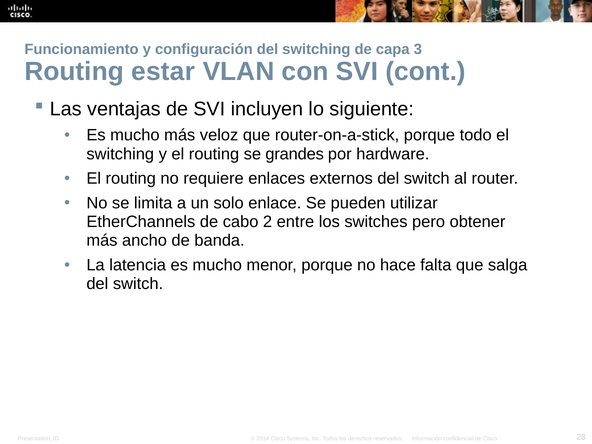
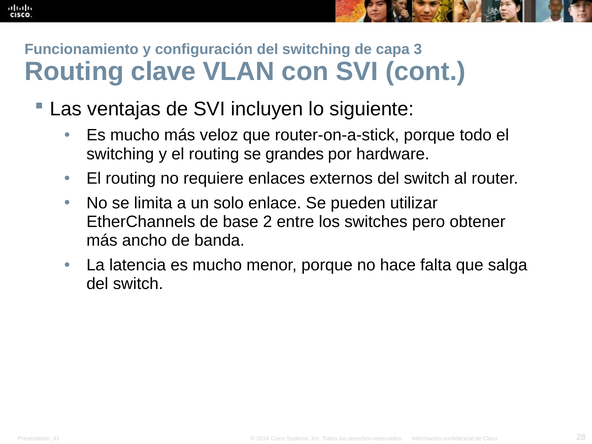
estar: estar -> clave (163, 72)
cabo: cabo -> base (241, 222)
